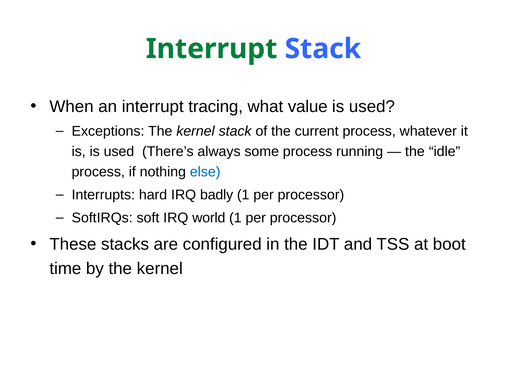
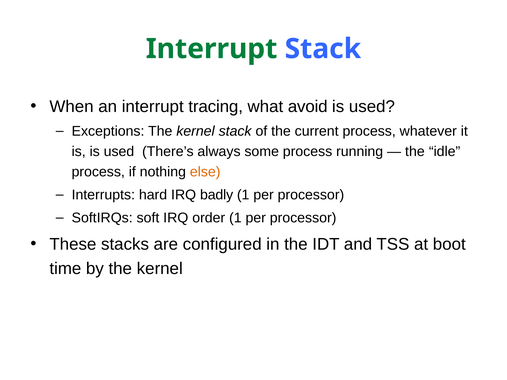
value: value -> avoid (308, 107)
else colour: blue -> orange (205, 172)
world: world -> order (209, 218)
